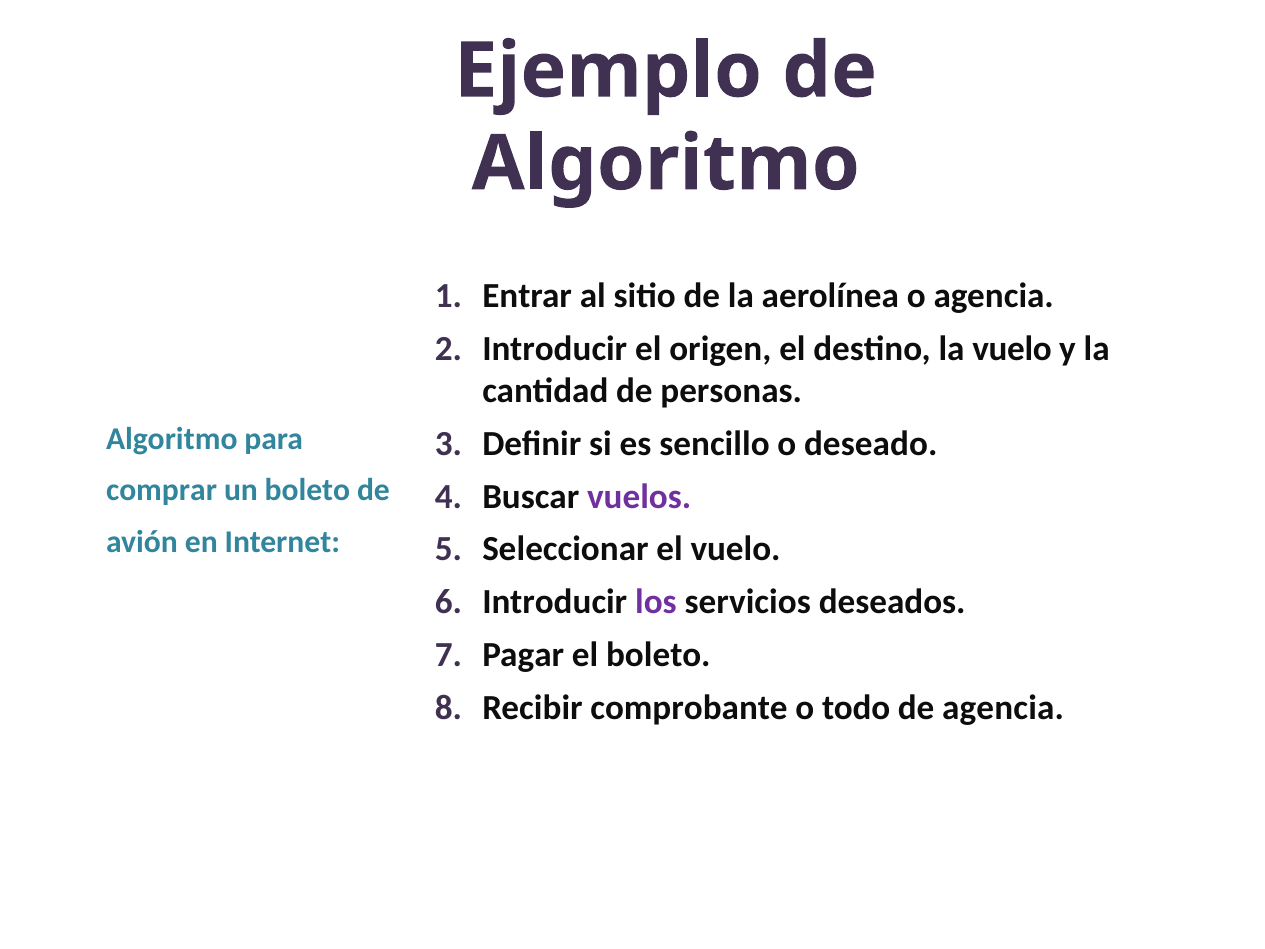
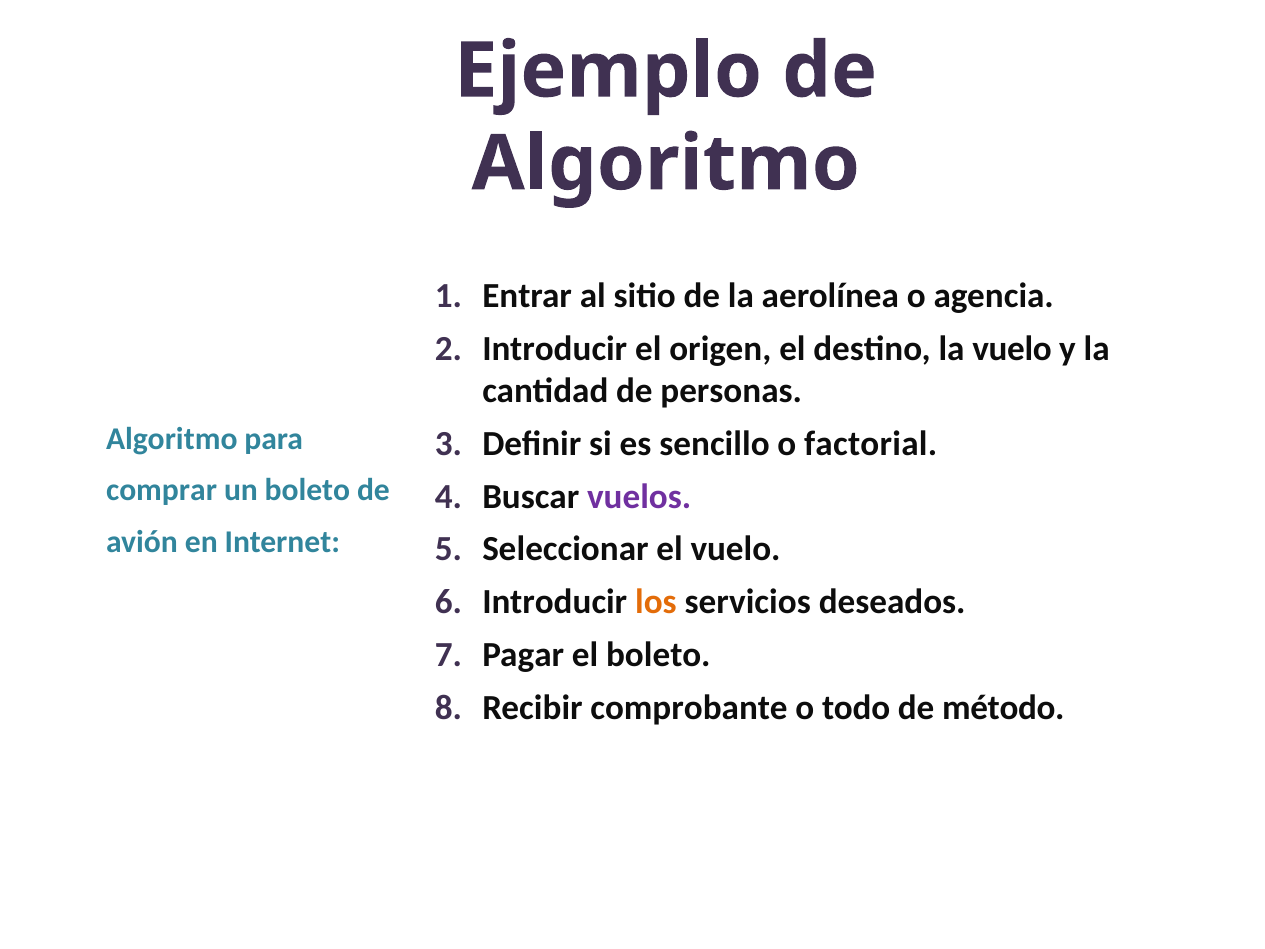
deseado: deseado -> factorial (871, 444)
los colour: purple -> orange (656, 602)
de agencia: agencia -> método (1003, 707)
